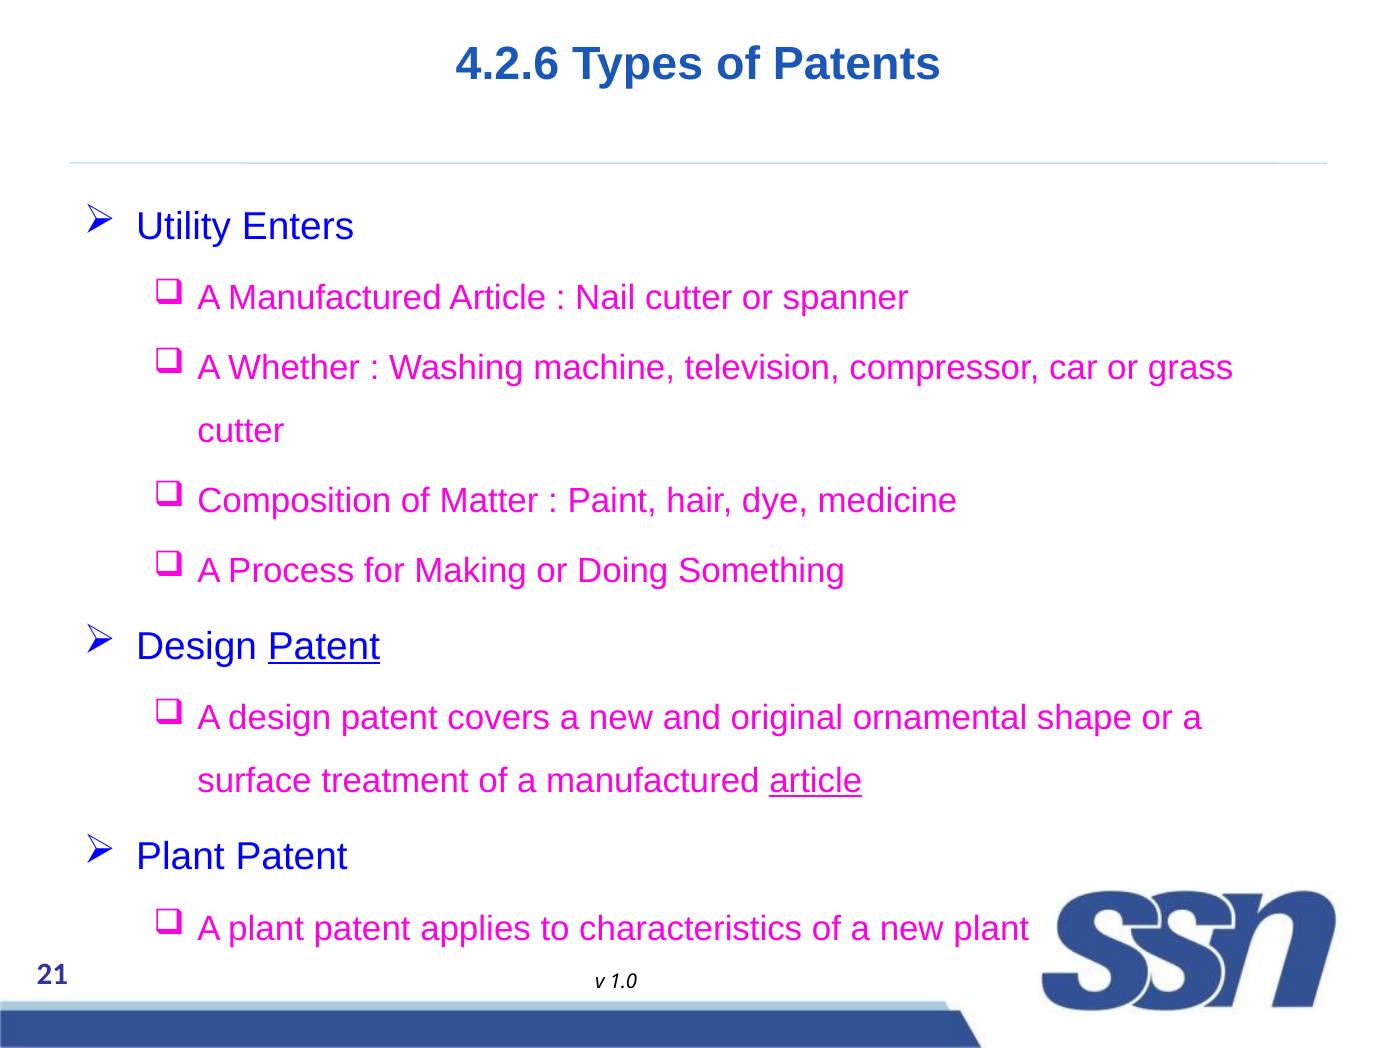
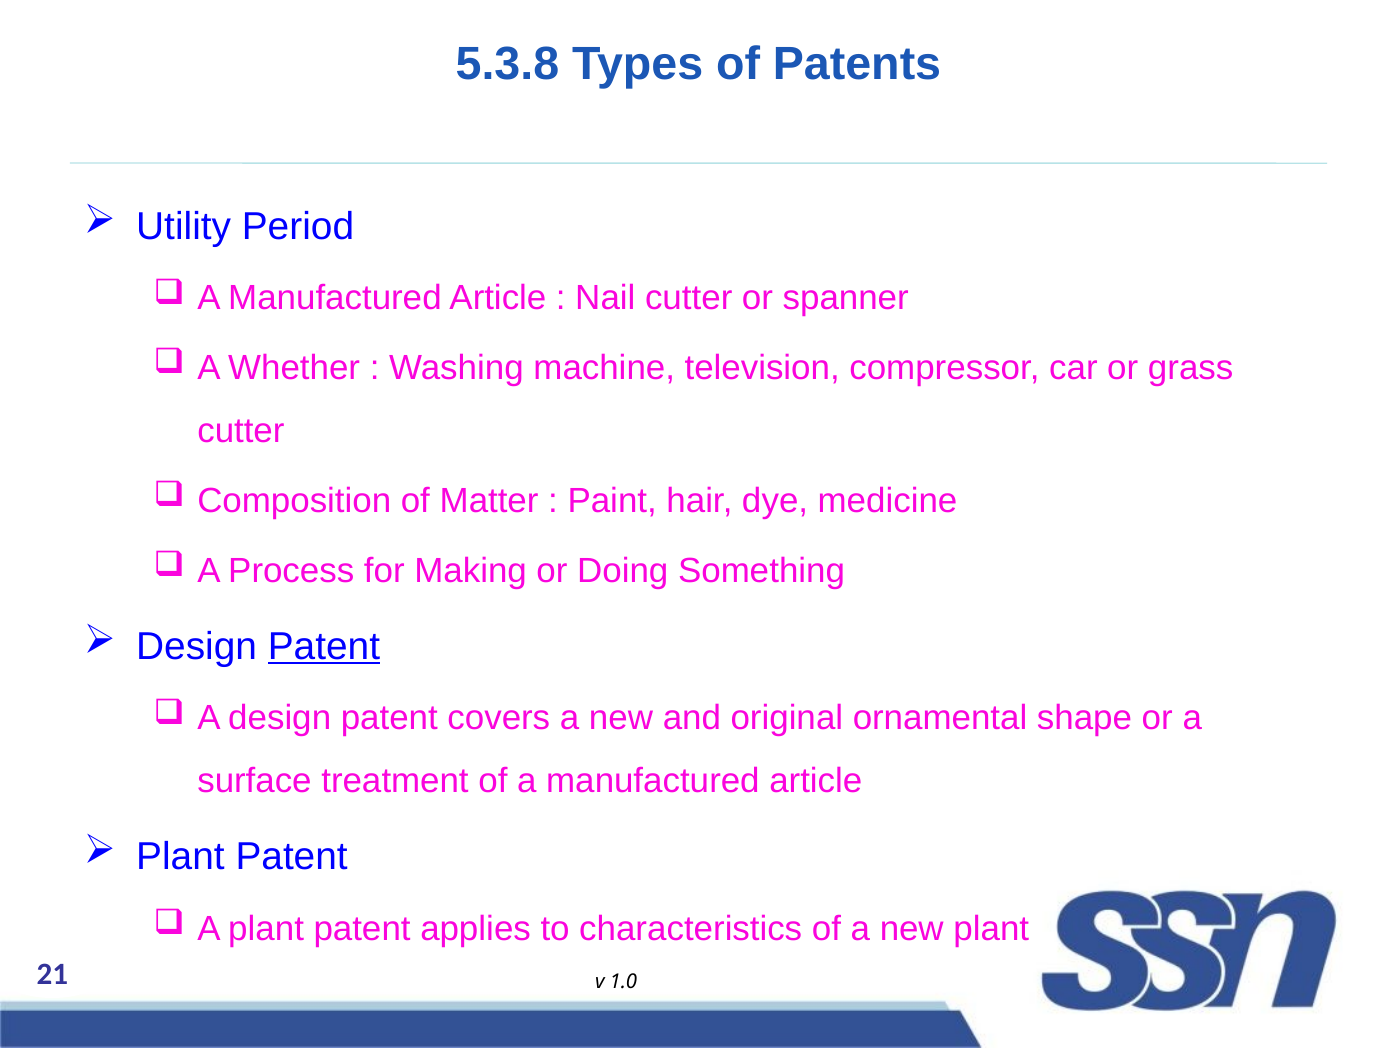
4.2.6: 4.2.6 -> 5.3.8 (507, 64)
Enters: Enters -> Period (298, 226)
article underline: present -> none (816, 781)
